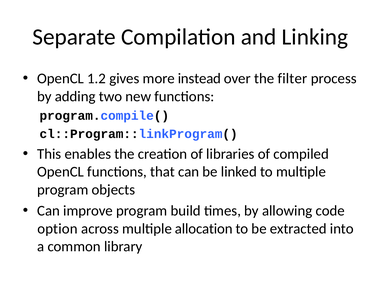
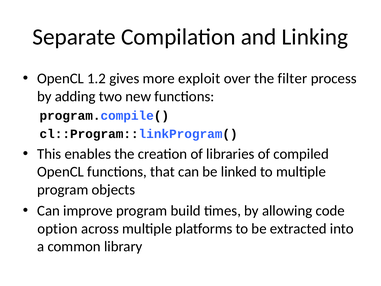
instead: instead -> exploit (199, 79)
allocation: allocation -> platforms (204, 228)
